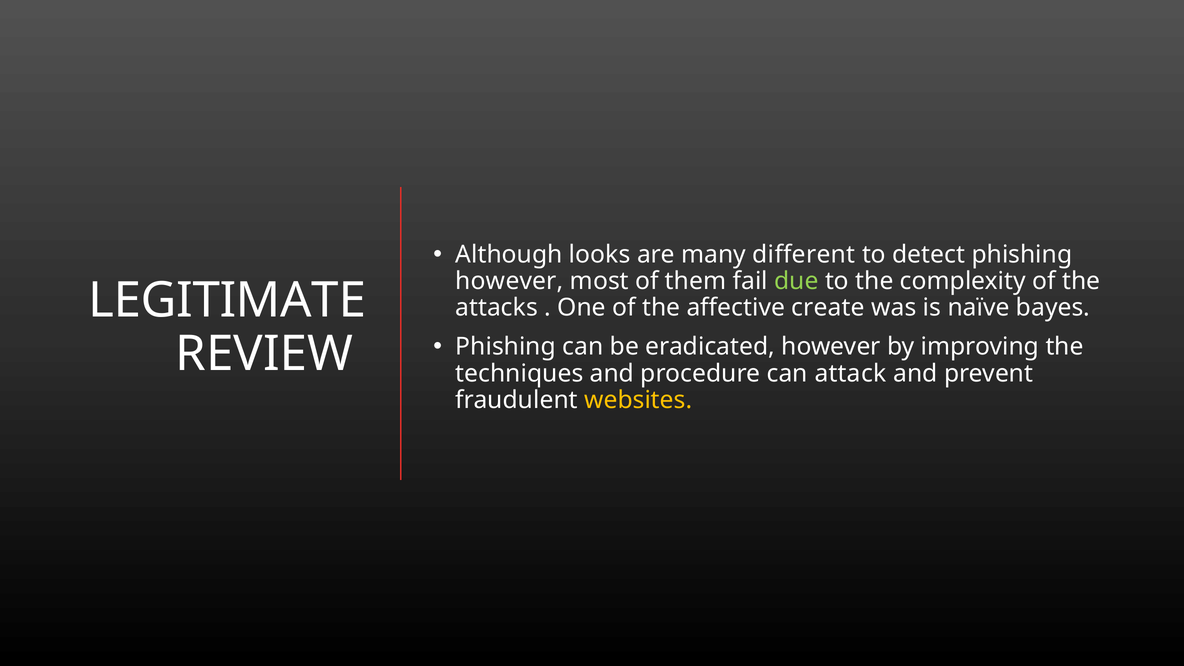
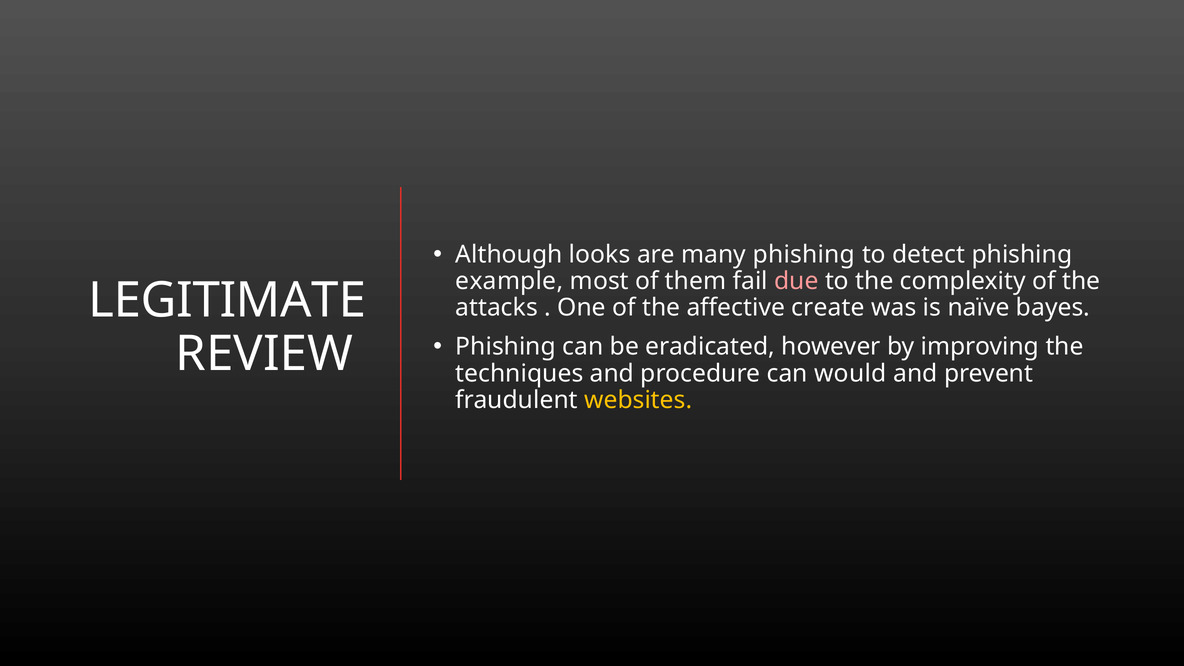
many different: different -> phishing (804, 254)
however: however -> example (509, 281)
due colour: light green -> pink (796, 281)
attack: attack -> would (850, 374)
